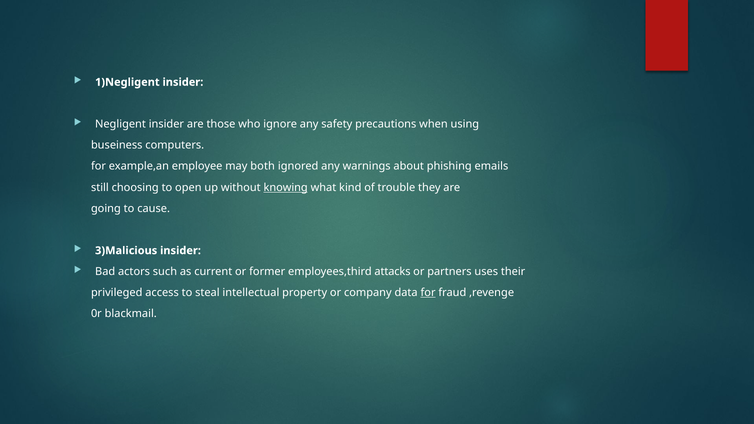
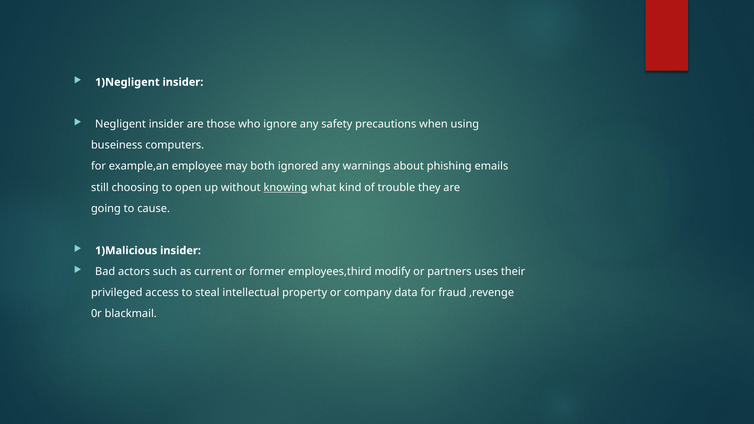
3)Malicious: 3)Malicious -> 1)Malicious (126, 251)
attacks: attacks -> modify (392, 272)
for underline: present -> none (428, 293)
